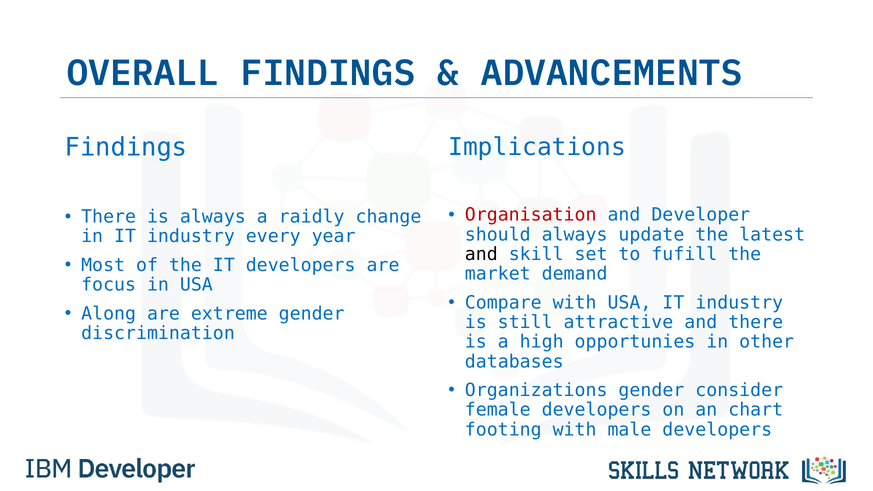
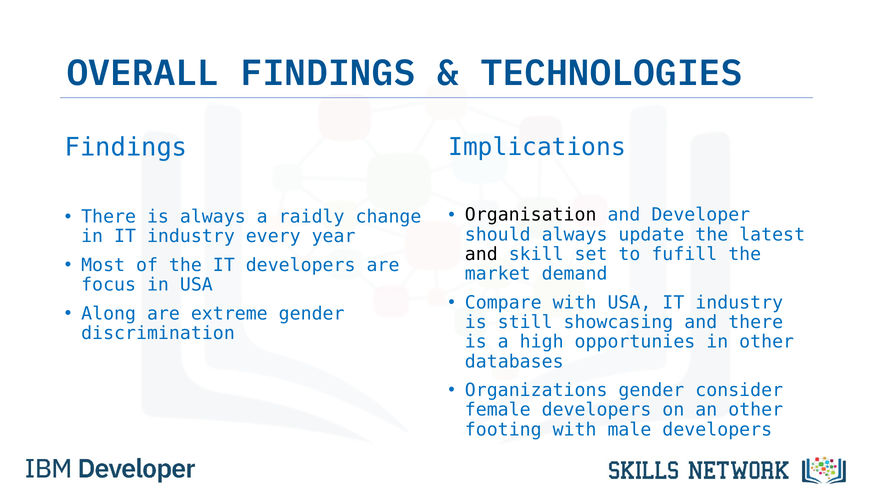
ADVANCEMENTS: ADVANCEMENTS -> TECHNOLOGIES (612, 73)
Organisation colour: red -> black (531, 215)
attractive: attractive -> showcasing (618, 322)
an chart: chart -> other (756, 410)
